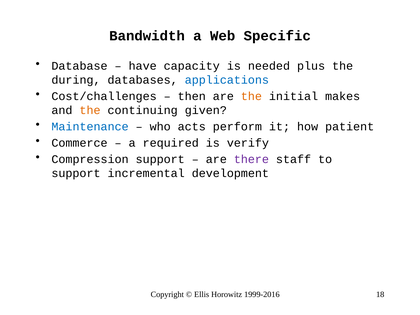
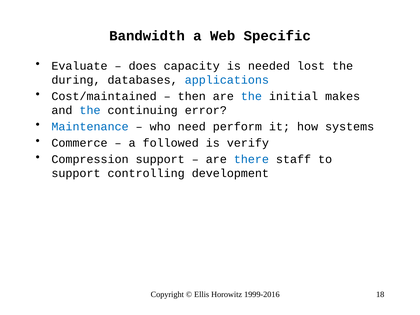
Database: Database -> Evaluate (80, 66)
have: have -> does (143, 66)
plus: plus -> lost (311, 66)
Cost/challenges: Cost/challenges -> Cost/maintained (104, 96)
the colour: orange -> blue (251, 96)
the colour: orange -> blue (90, 110)
given: given -> error (206, 110)
acts: acts -> need (192, 127)
patient: patient -> systems (350, 127)
required: required -> followed (171, 143)
there colour: purple -> blue (251, 159)
incremental: incremental -> controlling (146, 173)
